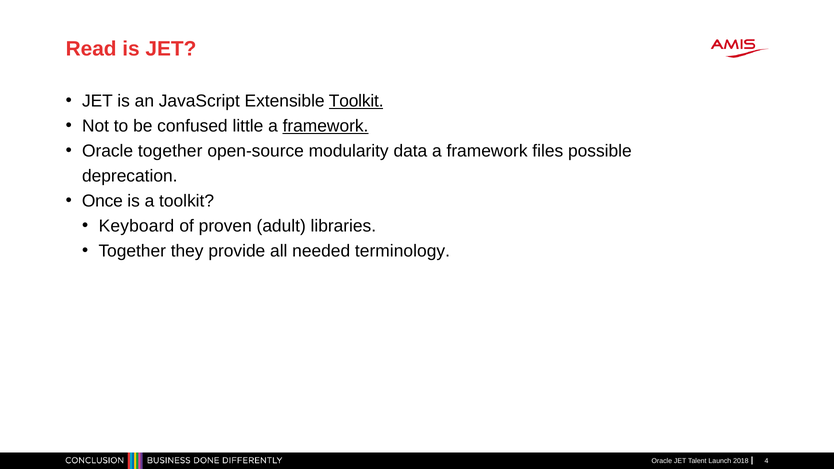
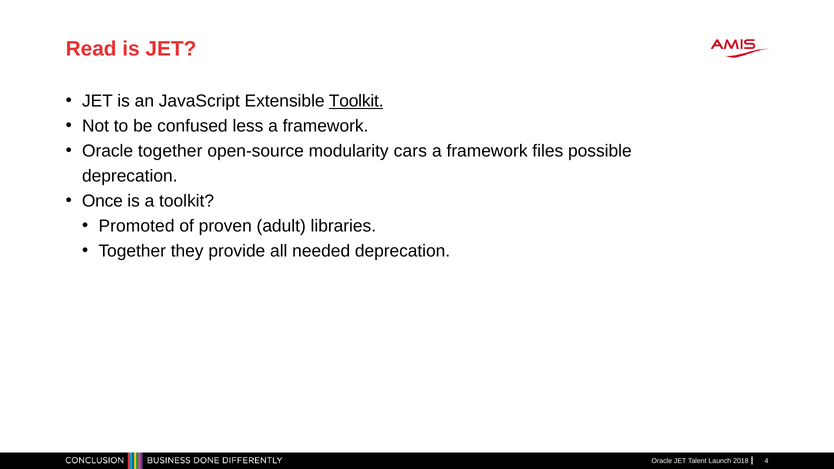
little: little -> less (248, 126)
framework underline: present -> none (326, 126)
data: data -> cars (410, 151)
Keyboard: Keyboard -> Promoted (137, 226)
needed terminology: terminology -> deprecation (403, 251)
